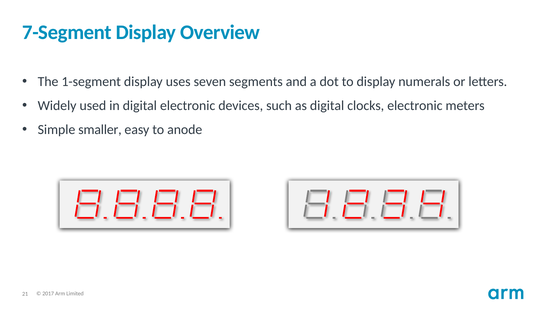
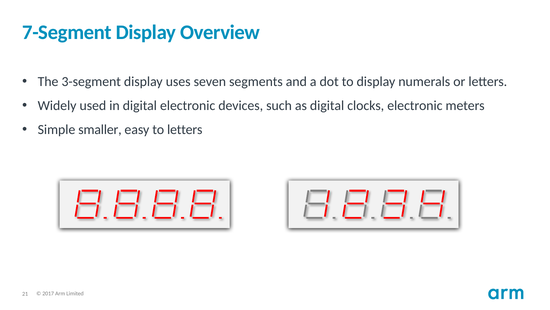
1-segment: 1-segment -> 3-segment (91, 81)
to anode: anode -> letters (185, 129)
